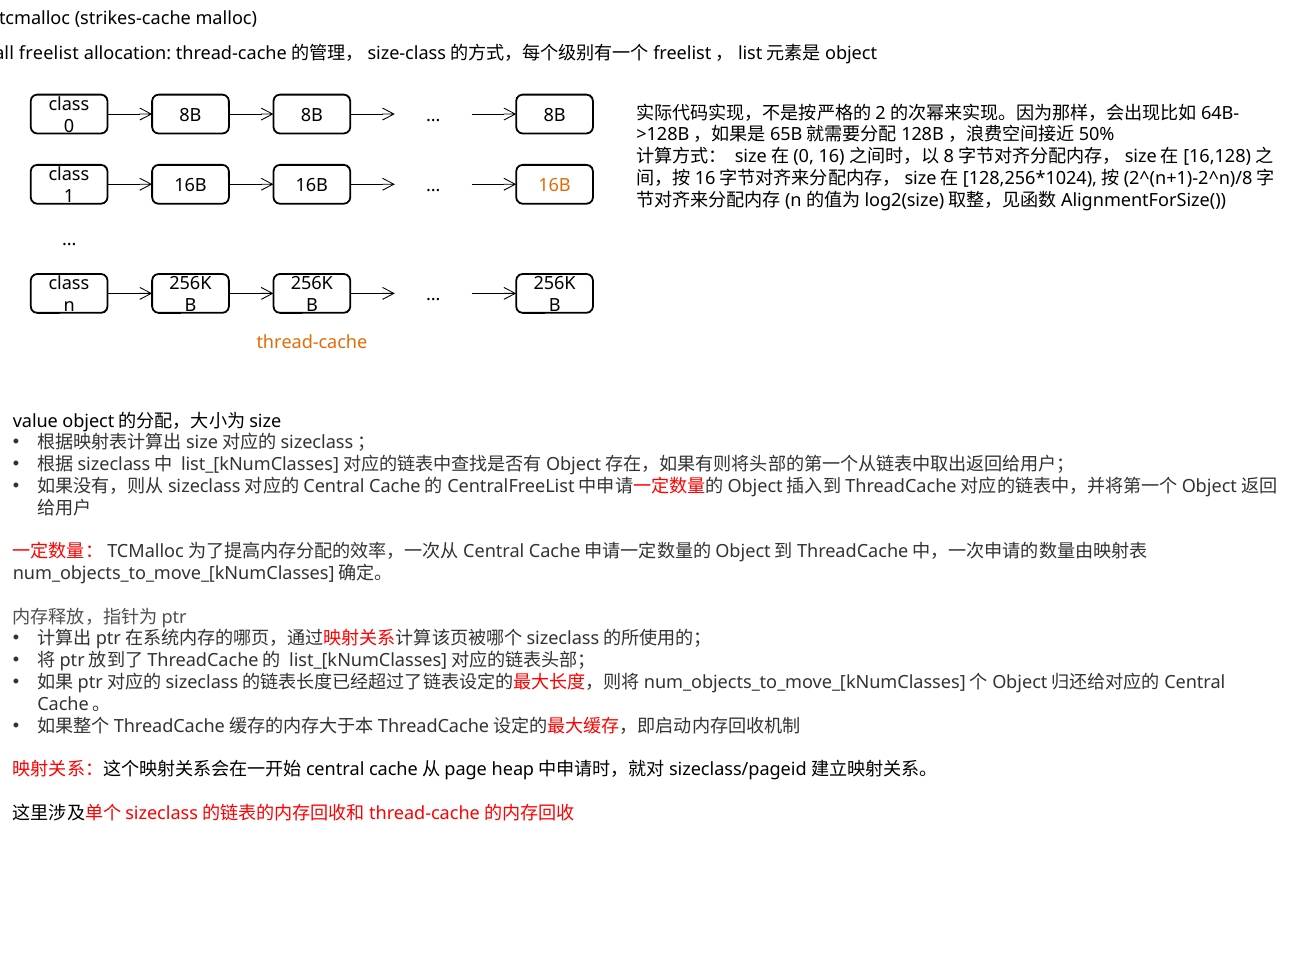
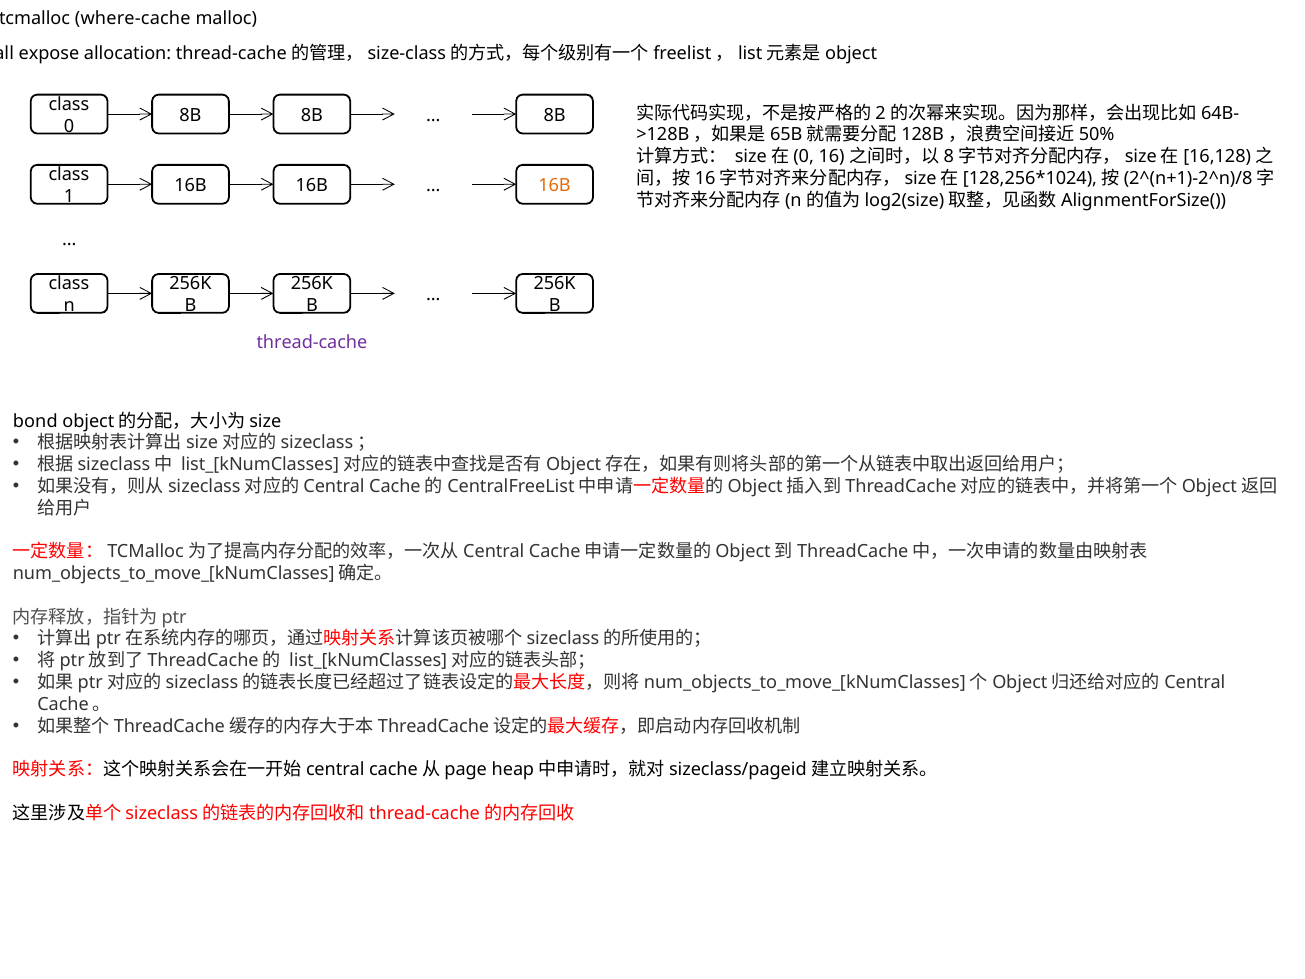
strikes-cache: strikes-cache -> where-cache (133, 19)
freelist: freelist -> expose (49, 54)
thread-cache colour: orange -> purple (312, 342)
value: value -> bond (35, 421)
